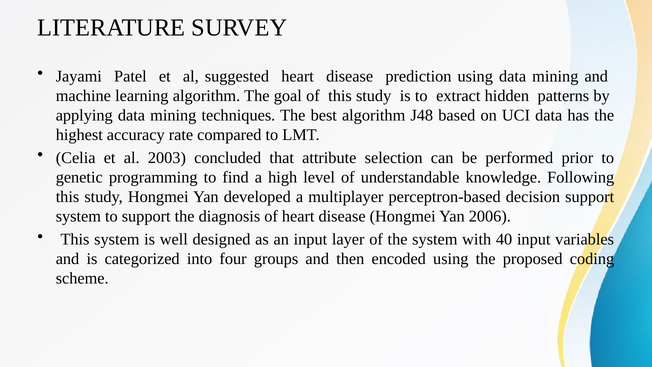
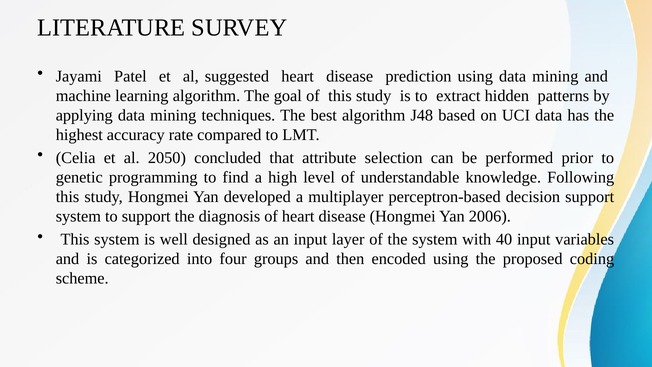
2003: 2003 -> 2050 (167, 158)
